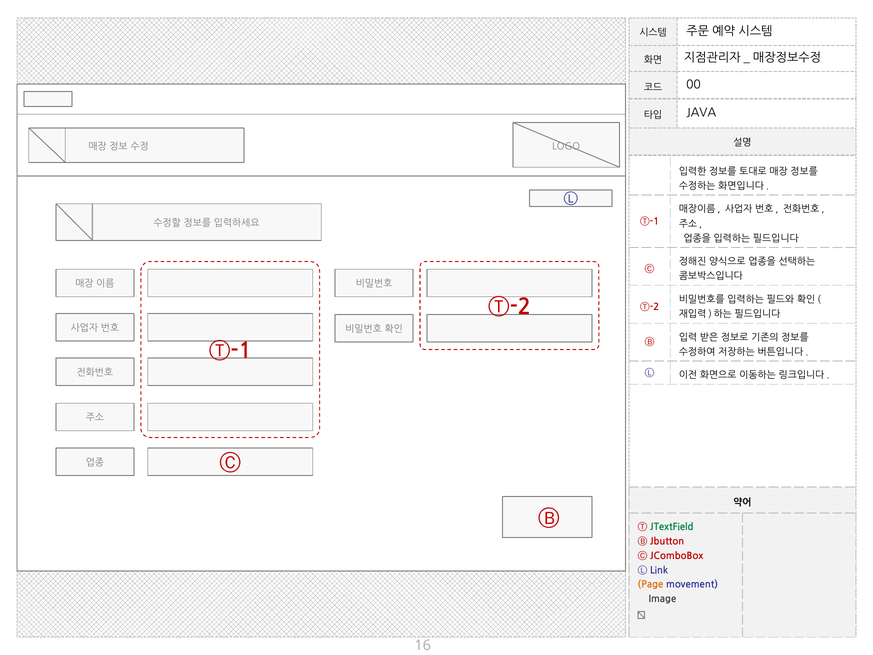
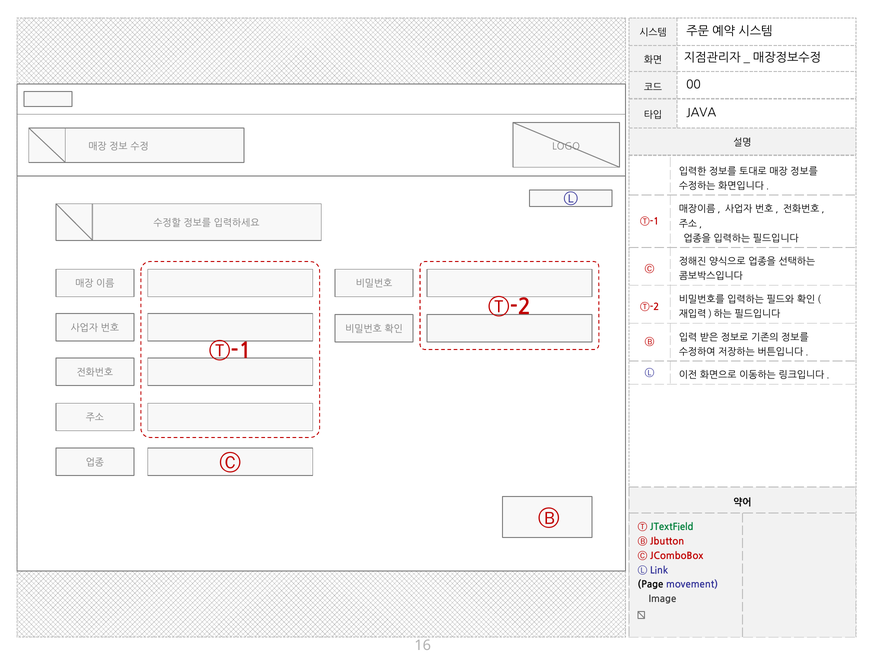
Page colour: orange -> black (651, 584)
